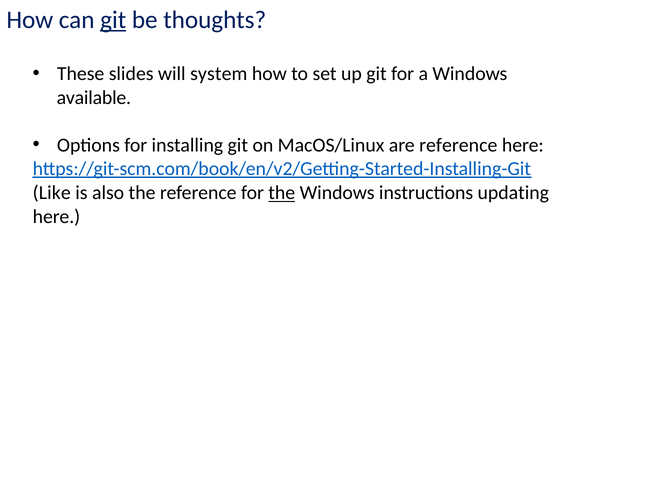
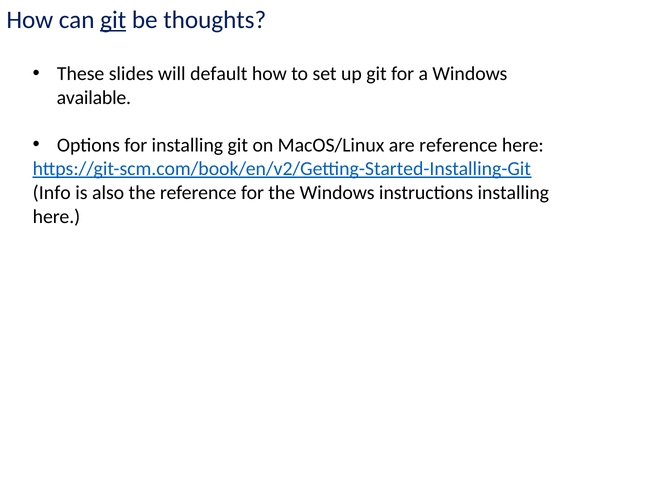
system: system -> default (219, 74)
Like: Like -> Info (52, 193)
the underline: present -> none (282, 193)
instructions updating: updating -> installing (513, 193)
